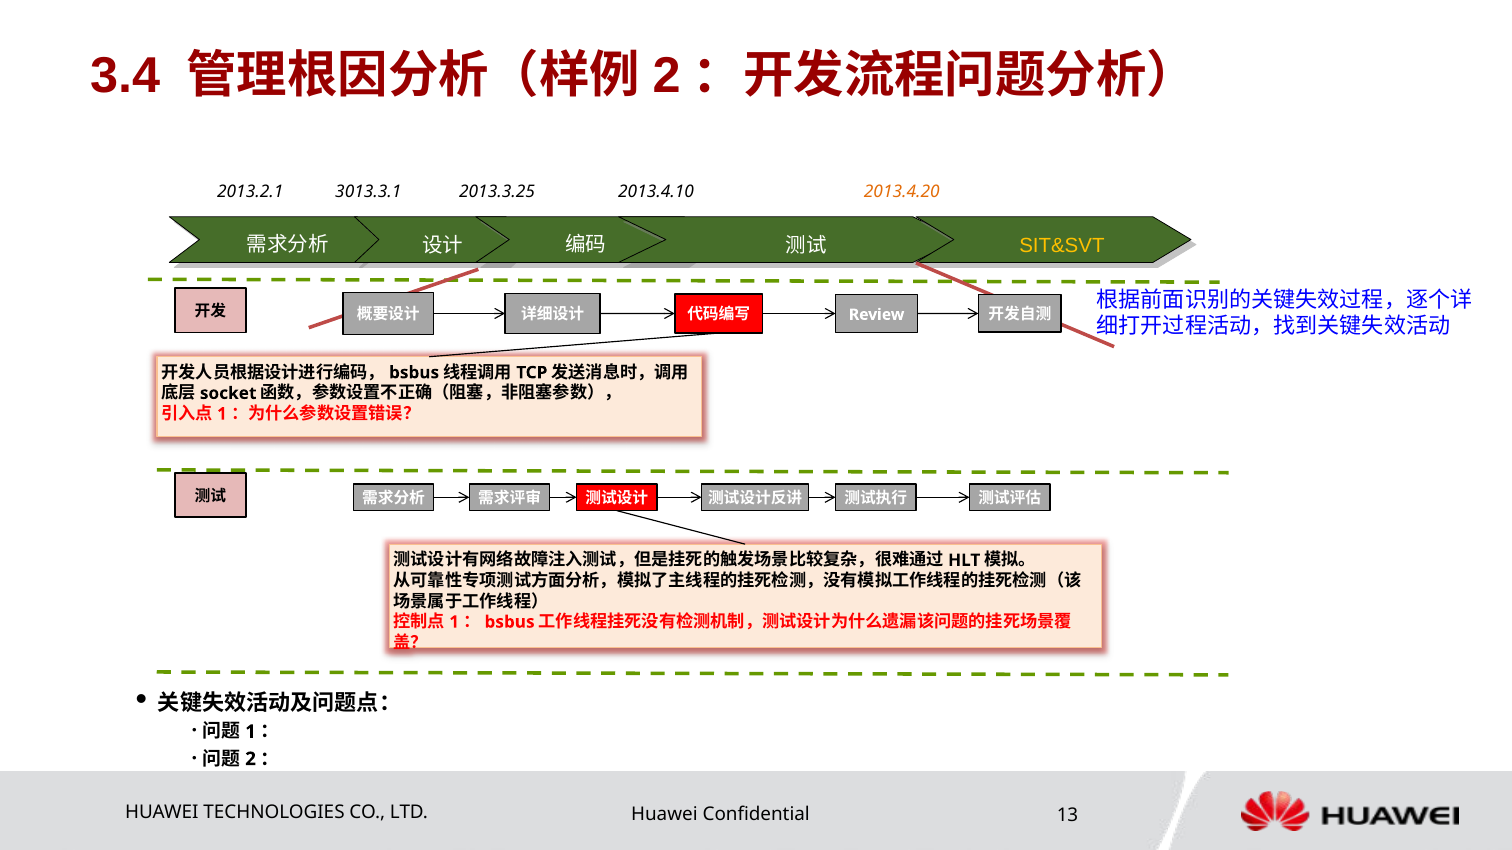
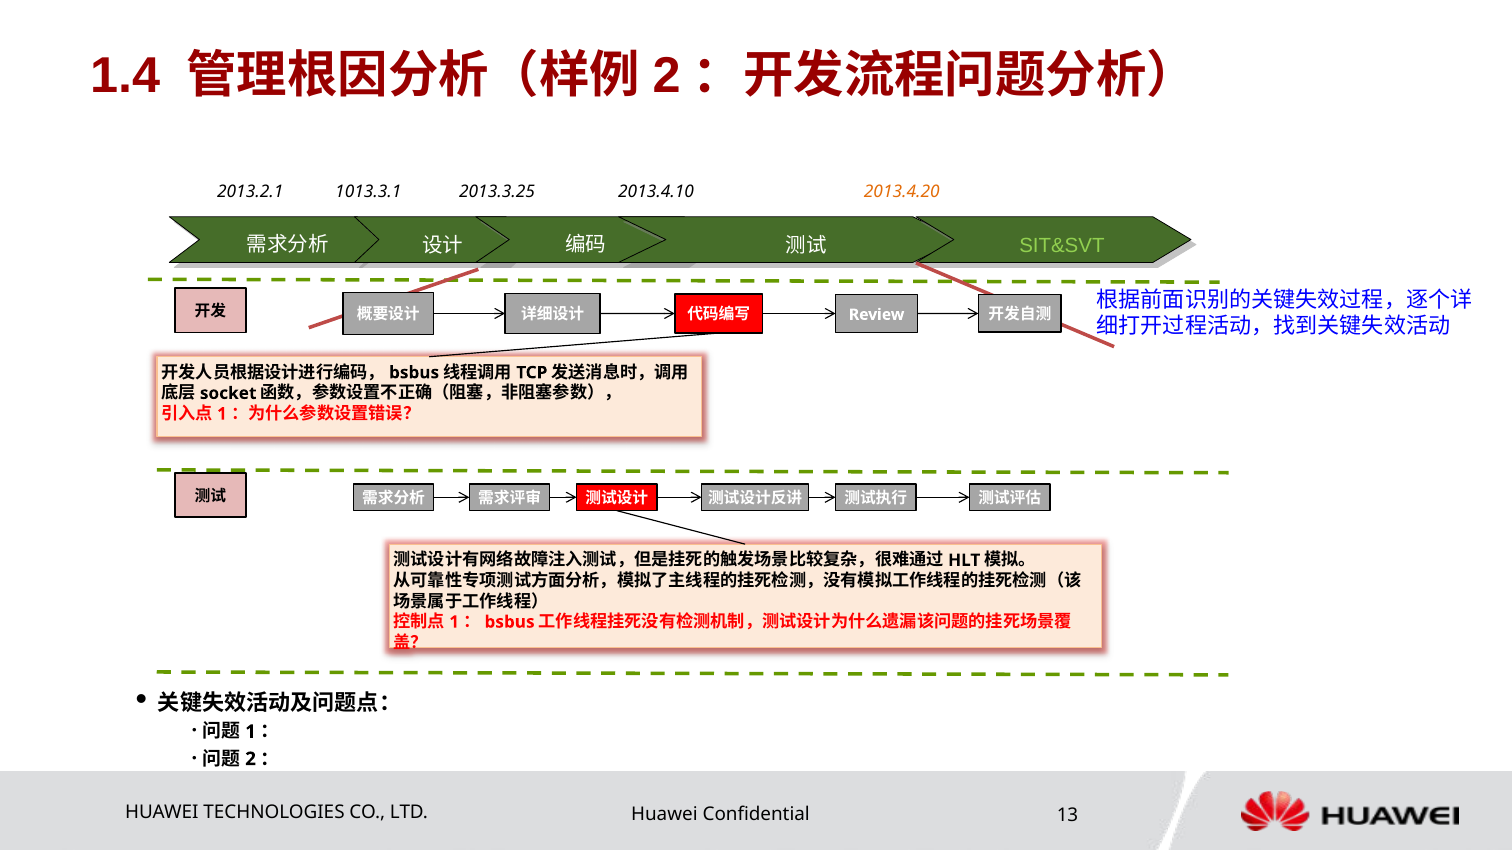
3.4: 3.4 -> 1.4 (125, 76)
3013.3.1: 3013.3.1 -> 1013.3.1 (368, 192)
SIT&SVT colour: yellow -> light green (1062, 246)
